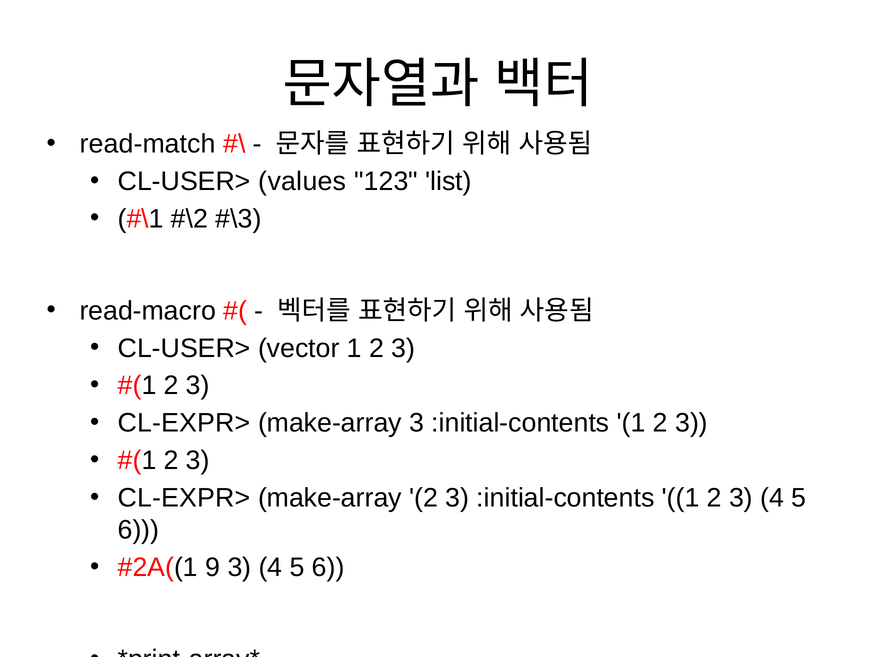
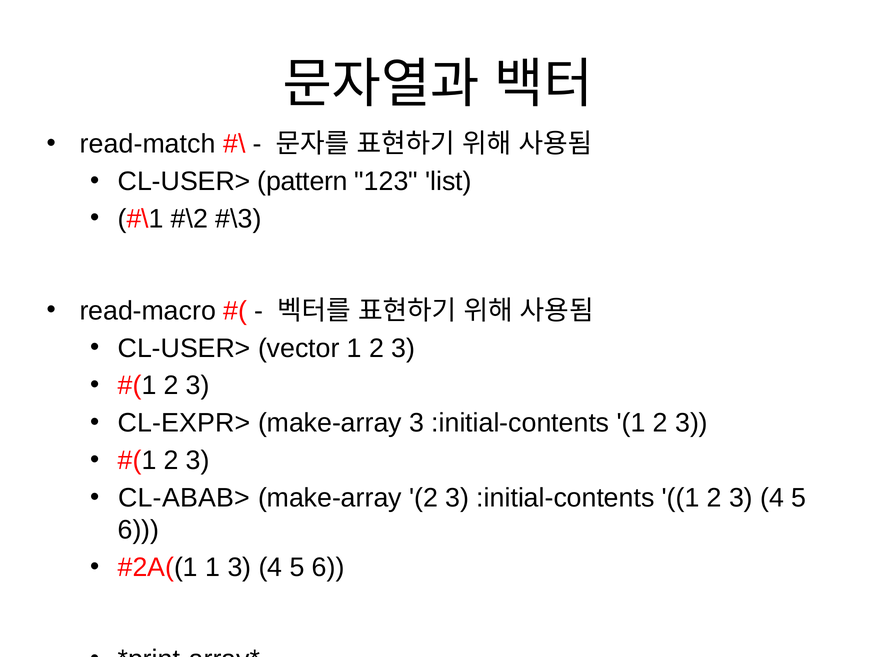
values: values -> pattern (303, 181)
CL-EXPR>: CL-EXPR> -> CL-ABAB> (184, 498)
9: 9 -> 1 (213, 568)
